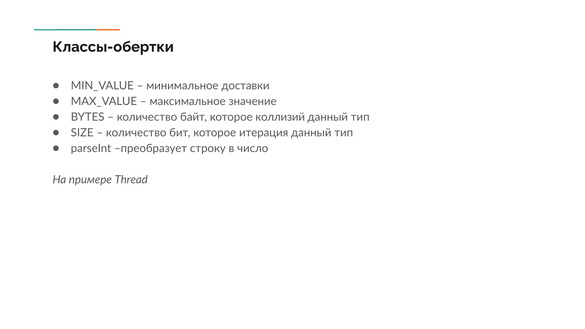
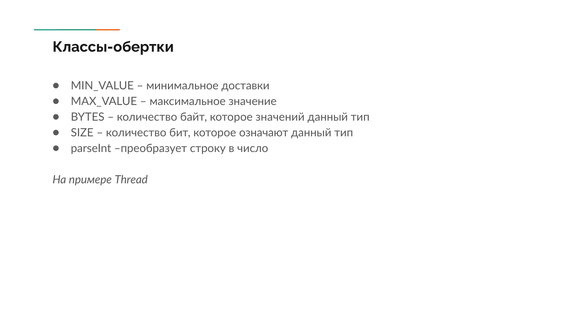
коллизий: коллизий -> значений (280, 117)
итерация: итерация -> означают (264, 133)
